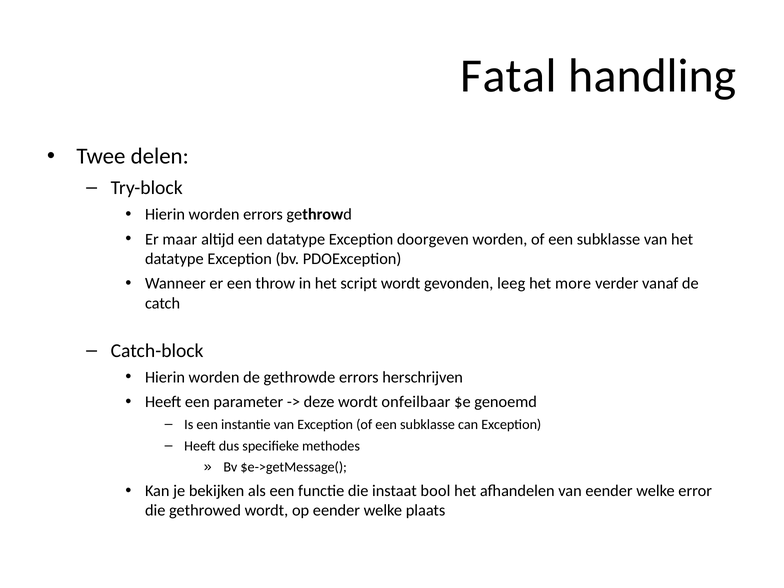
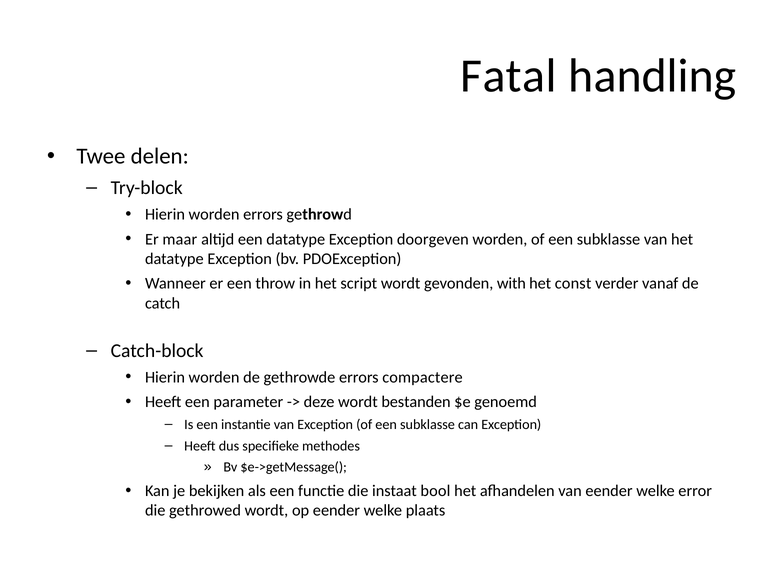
leeg: leeg -> with (511, 284)
more: more -> const (573, 284)
herschrijven: herschrijven -> compactere (422, 377)
onfeilbaar: onfeilbaar -> bestanden (416, 402)
